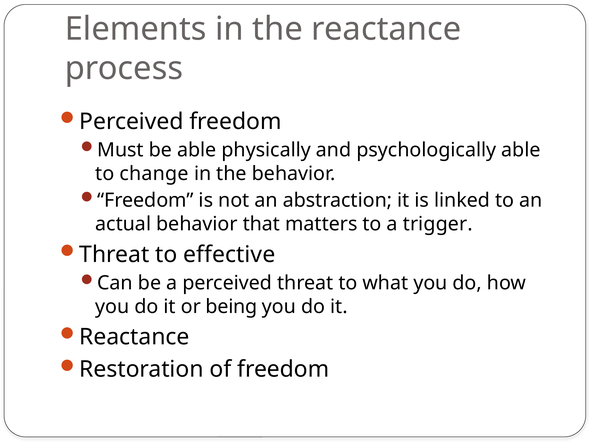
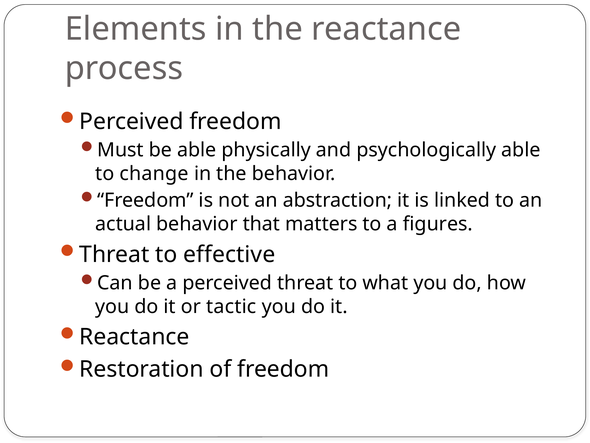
trigger: trigger -> figures (438, 224)
being: being -> tactic (231, 306)
